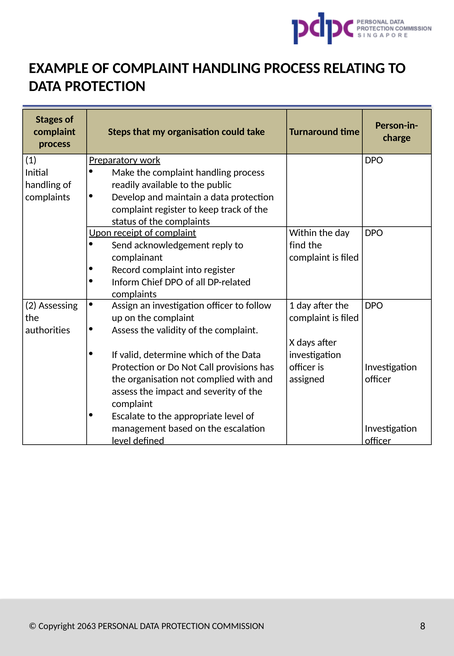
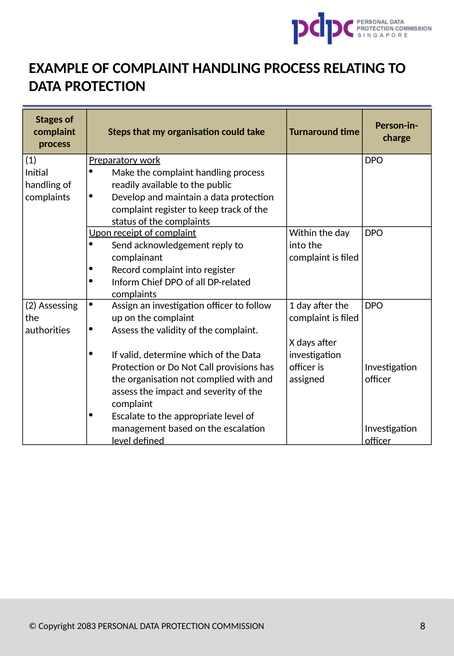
find: find -> into (298, 245)
2063: 2063 -> 2083 (87, 626)
